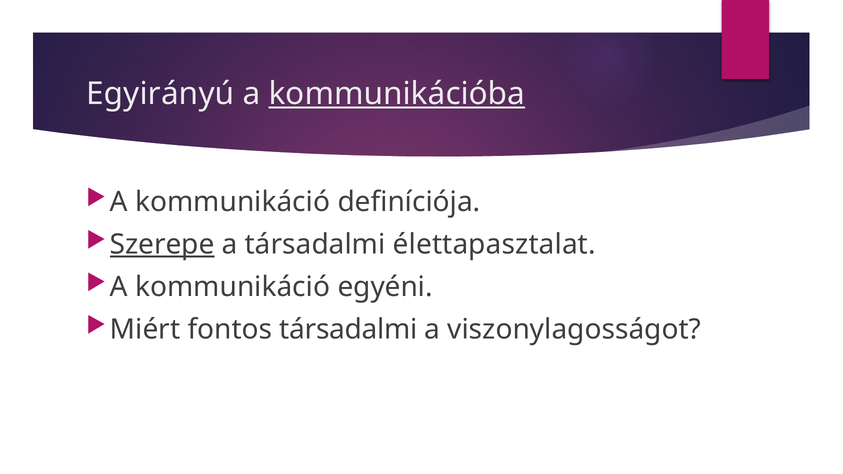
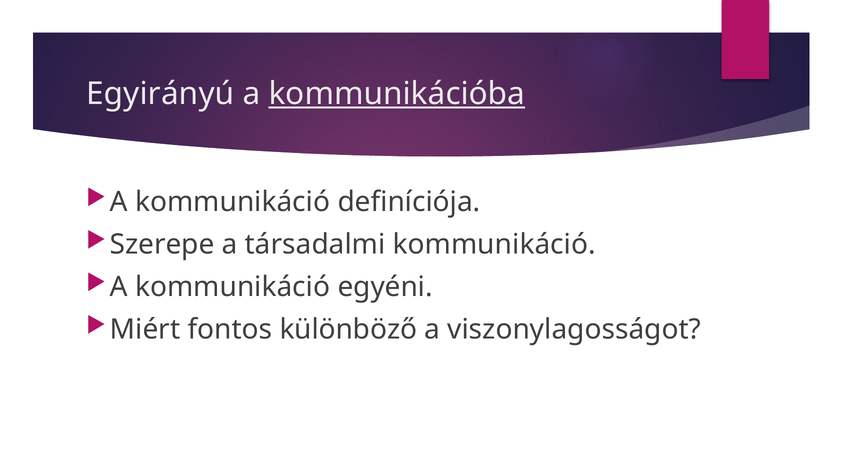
Szerepe underline: present -> none (162, 245)
társadalmi élettapasztalat: élettapasztalat -> kommunikáció (494, 245)
fontos társadalmi: társadalmi -> különböző (348, 330)
